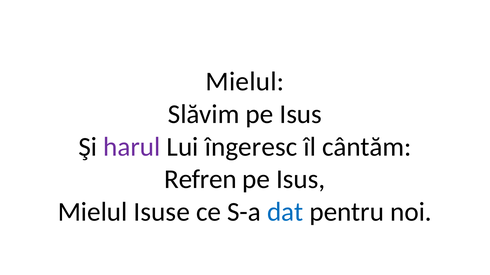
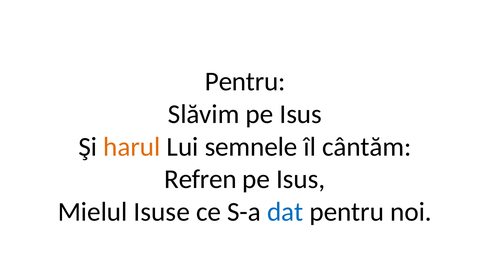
Mielul: Mielul -> Pentru (245, 82)
harul colour: purple -> orange (132, 147)
îngeresc: îngeresc -> semnele (251, 147)
